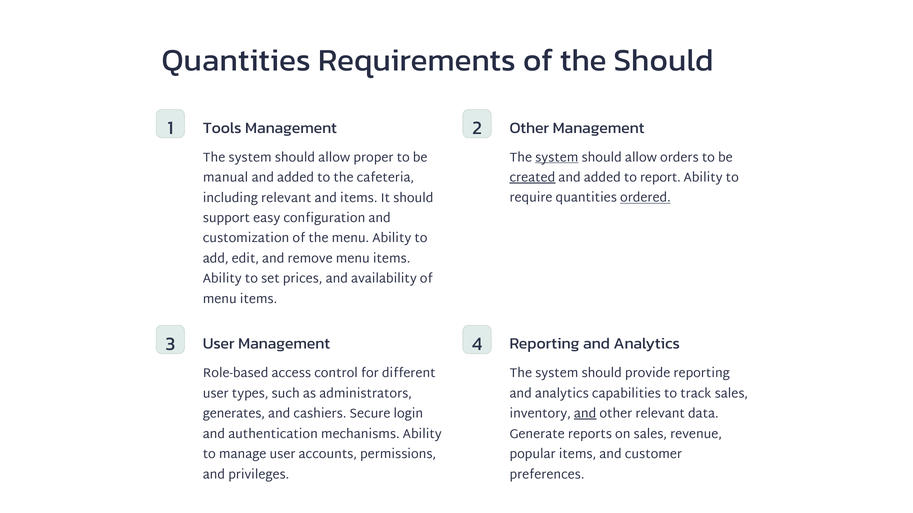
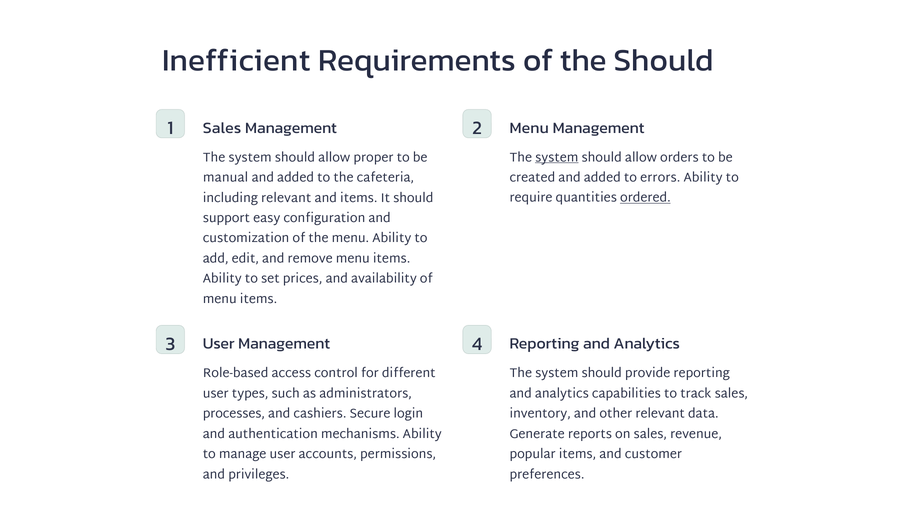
Quantities: Quantities -> Inefficient (236, 60)
1 Tools: Tools -> Sales (222, 128)
2 Other: Other -> Menu (529, 128)
created underline: present -> none (532, 178)
report: report -> errors (660, 178)
generates: generates -> processes (234, 414)
and underline: present -> none (585, 414)
